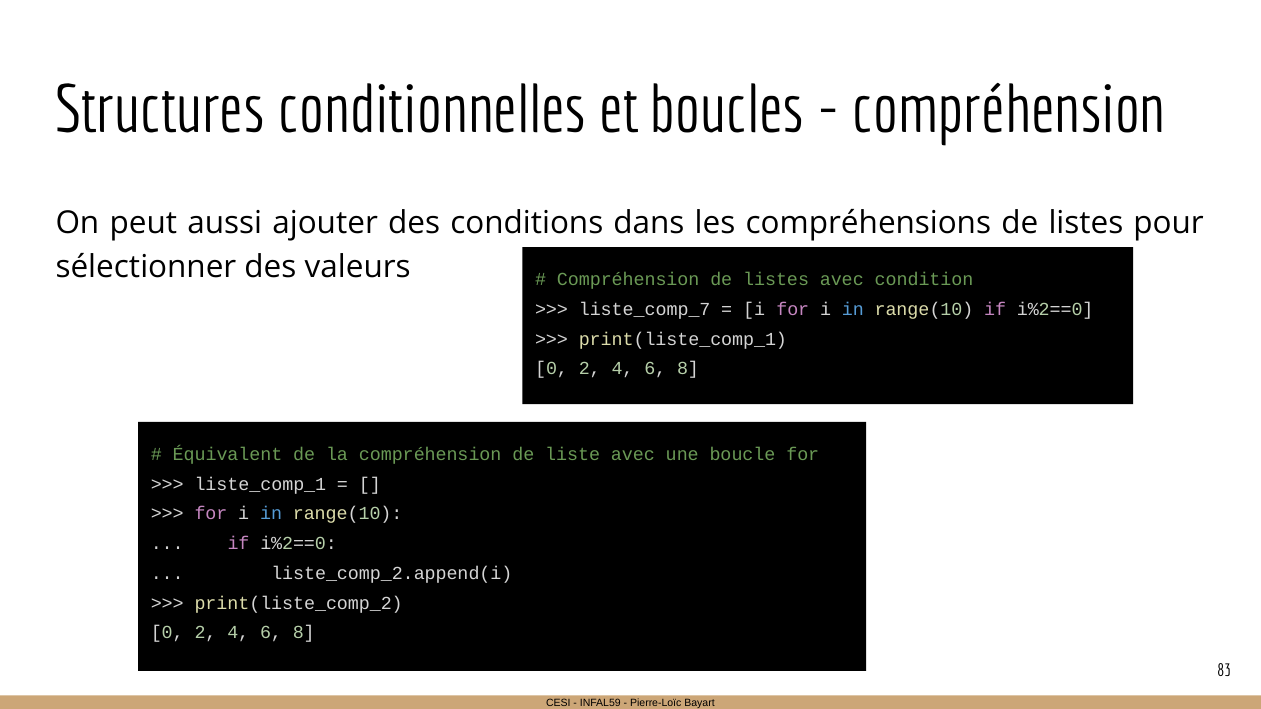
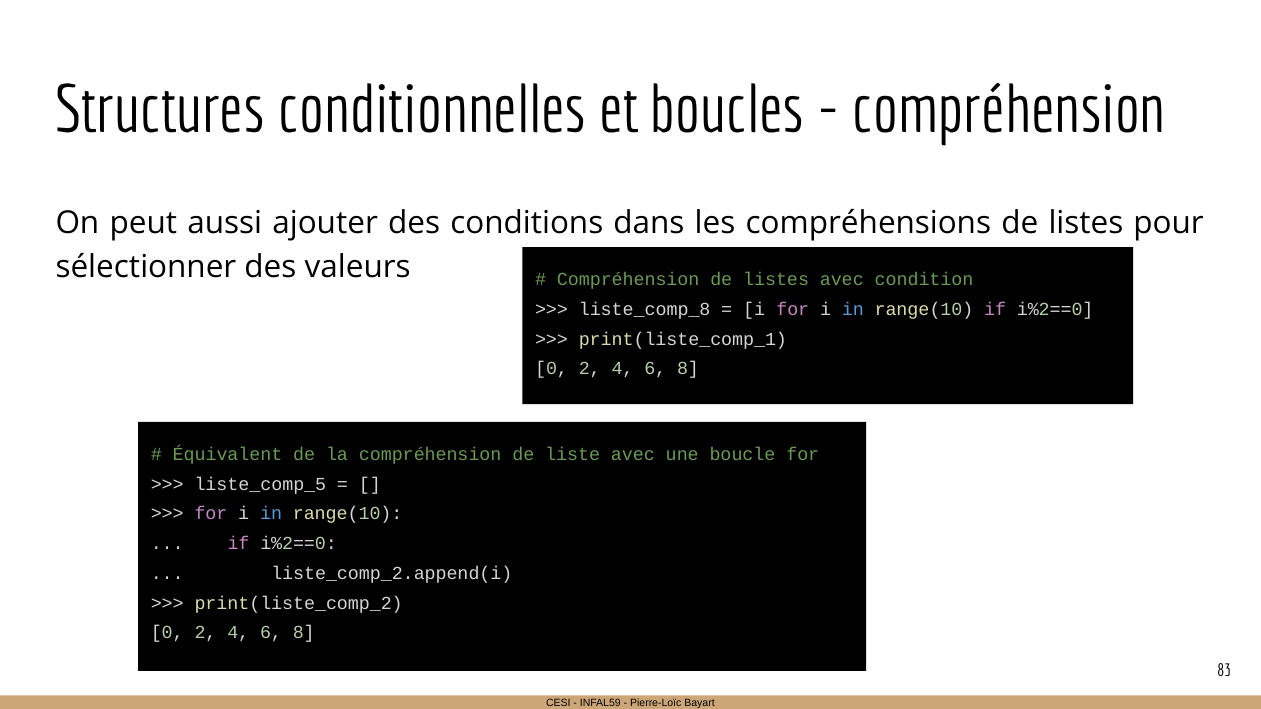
liste_comp_7: liste_comp_7 -> liste_comp_8 (645, 310)
liste_comp_1: liste_comp_1 -> liste_comp_5 (260, 484)
